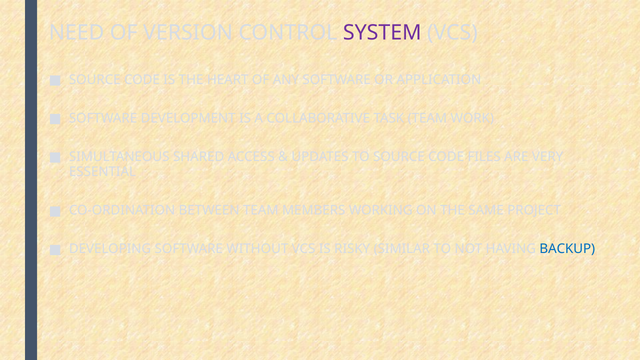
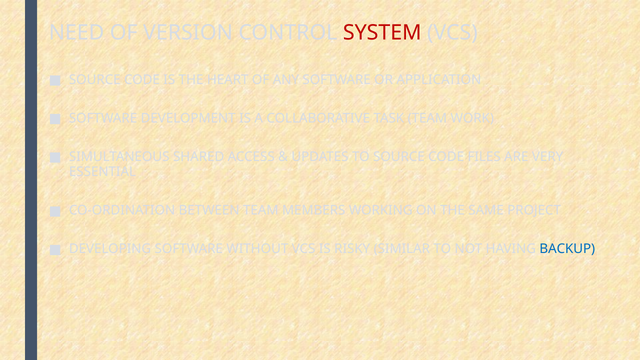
SYSTEM colour: purple -> red (382, 33)
